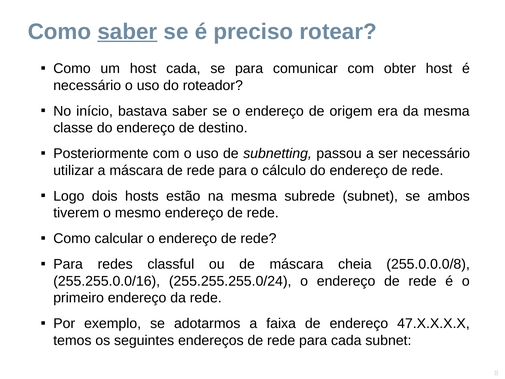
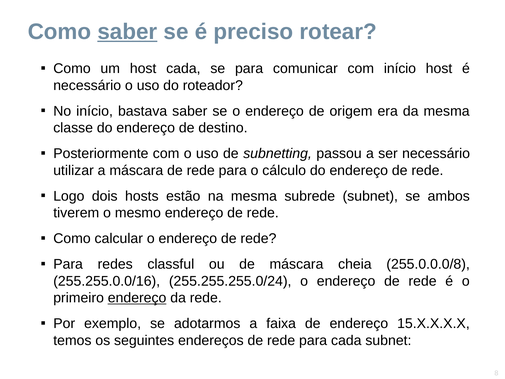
com obter: obter -> início (400, 69)
endereço underline: none -> present (137, 298)
47.X.X.X.X: 47.X.X.X.X -> 15.X.X.X.X (433, 323)
